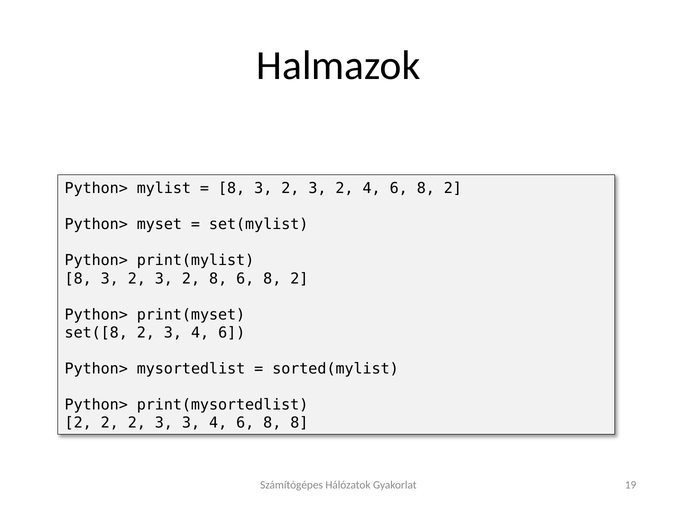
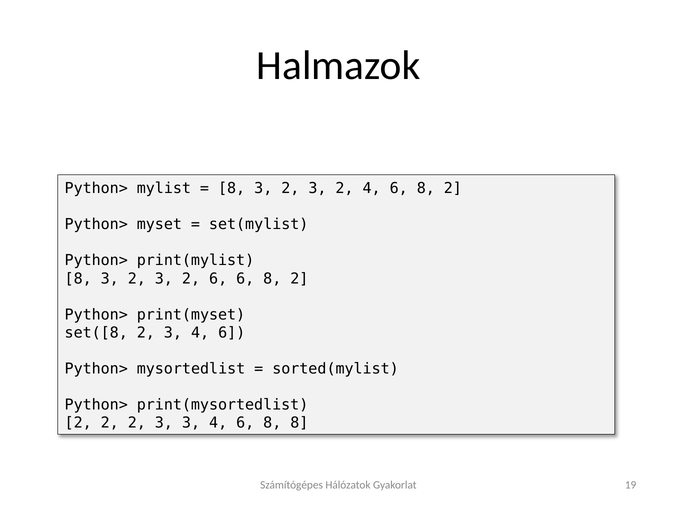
2 8: 8 -> 6 (218, 278)
